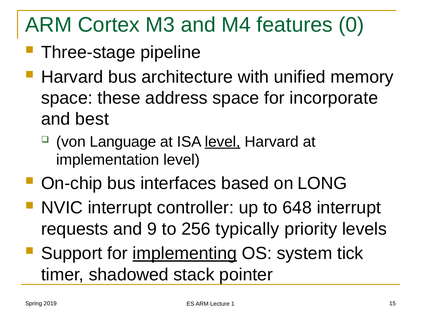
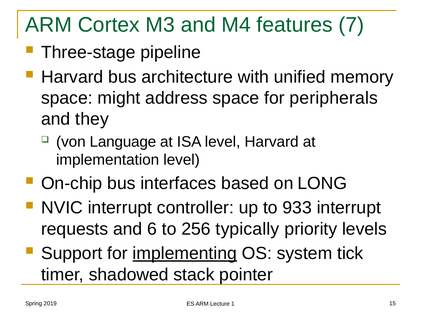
0: 0 -> 7 (351, 25)
these: these -> might (119, 98)
incorporate: incorporate -> peripherals (334, 98)
best: best -> they (92, 119)
level underline: present -> none (223, 142)
648: 648 -> 933 (297, 208)
9: 9 -> 6 (152, 229)
